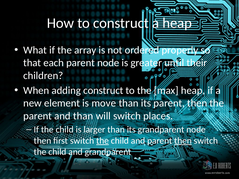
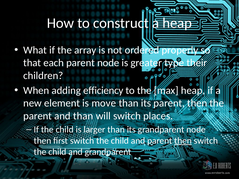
until: until -> type (174, 63)
adding construct: construct -> efficiency (103, 91)
the underline: present -> none (103, 141)
